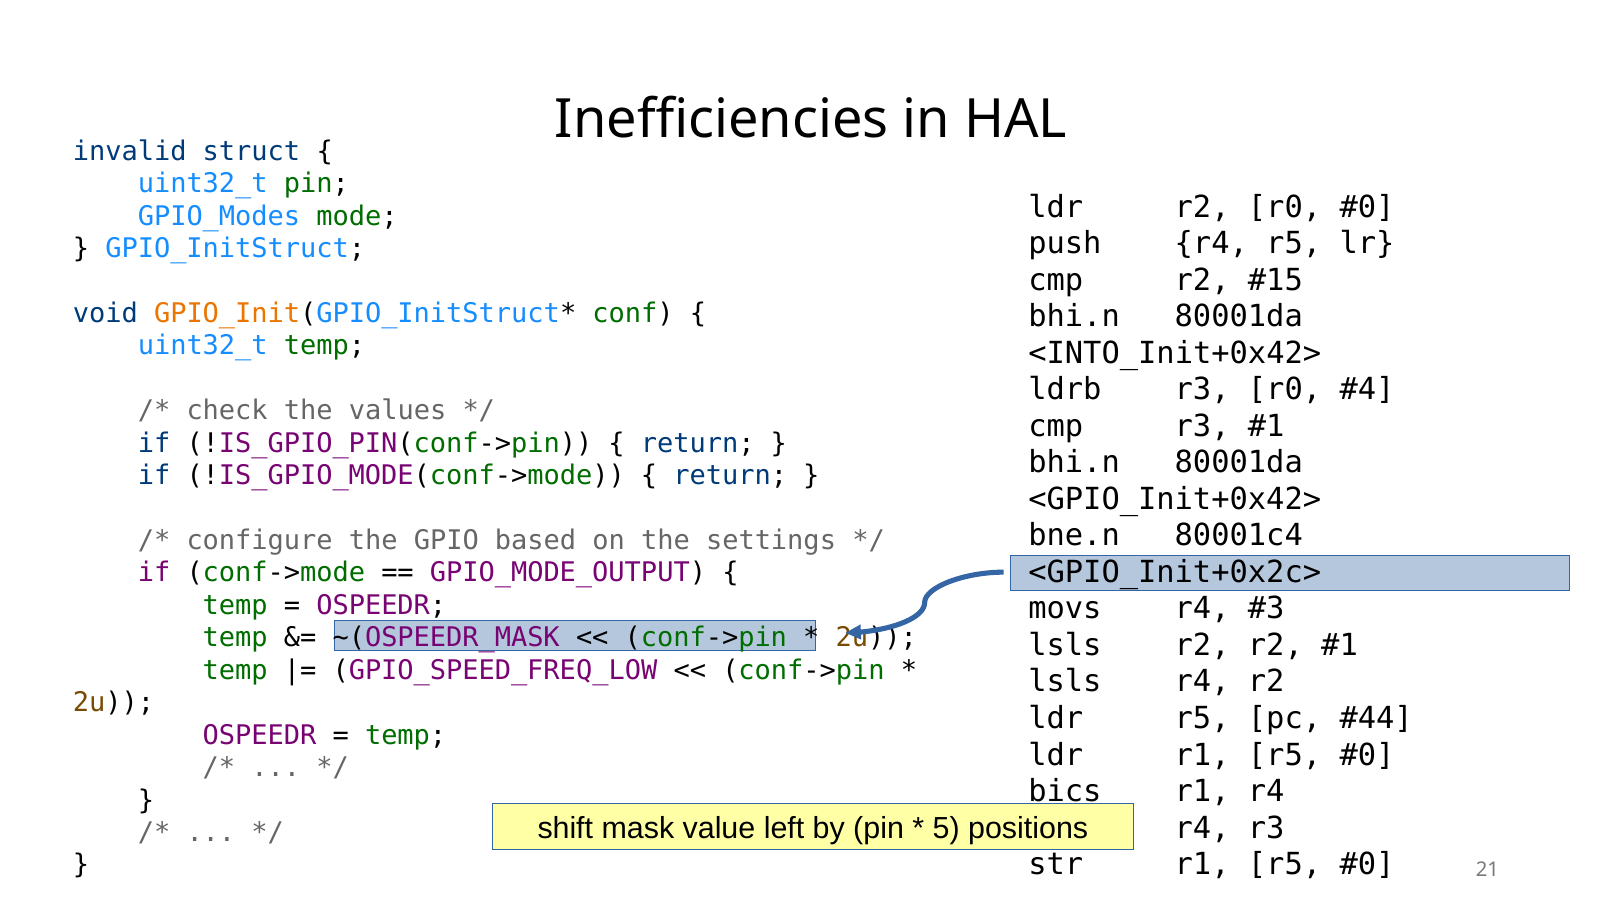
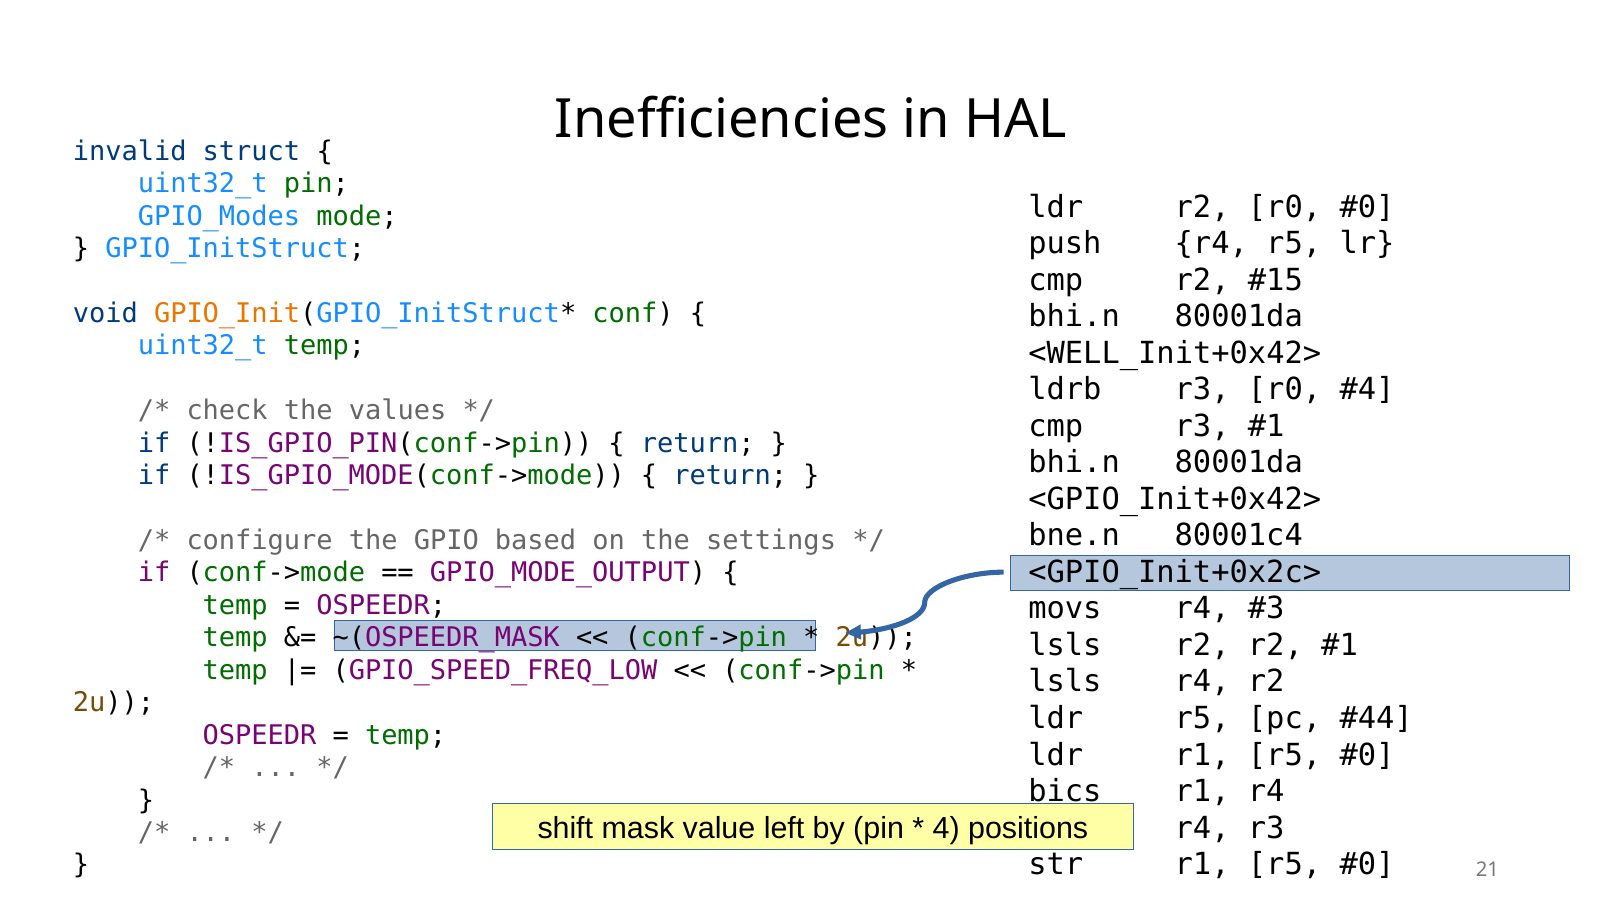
<INTO_Init+0x42>: <INTO_Init+0x42> -> <WELL_Init+0x42> (1175, 353)
5: 5 -> 4 (946, 828)
